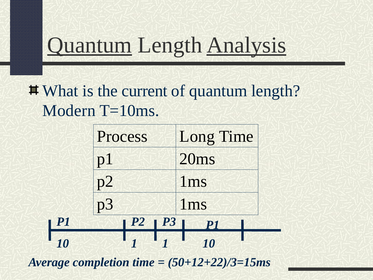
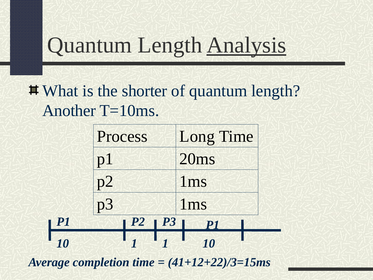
Quantum underline: present -> none (90, 45)
current: current -> shorter (145, 91)
Modern: Modern -> Another (69, 111)
50+12+22)/3=15ms: 50+12+22)/3=15ms -> 41+12+22)/3=15ms (219, 262)
